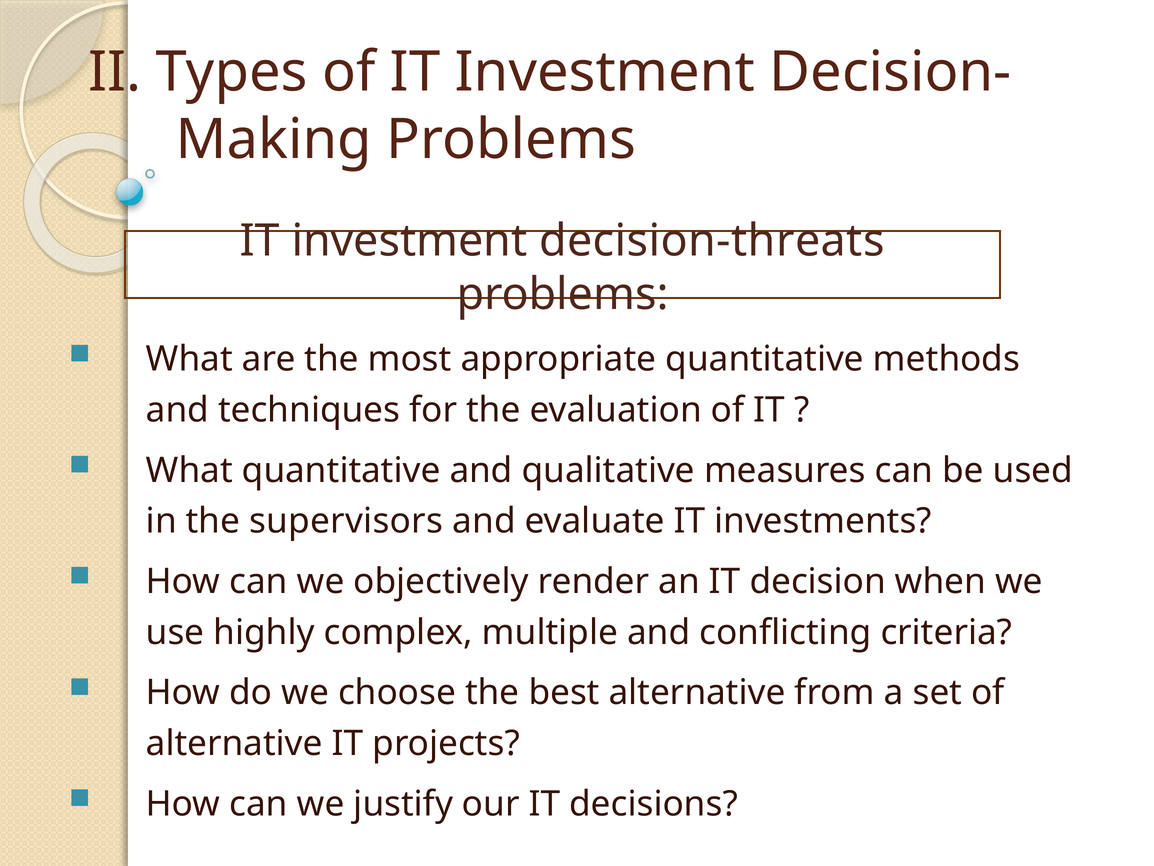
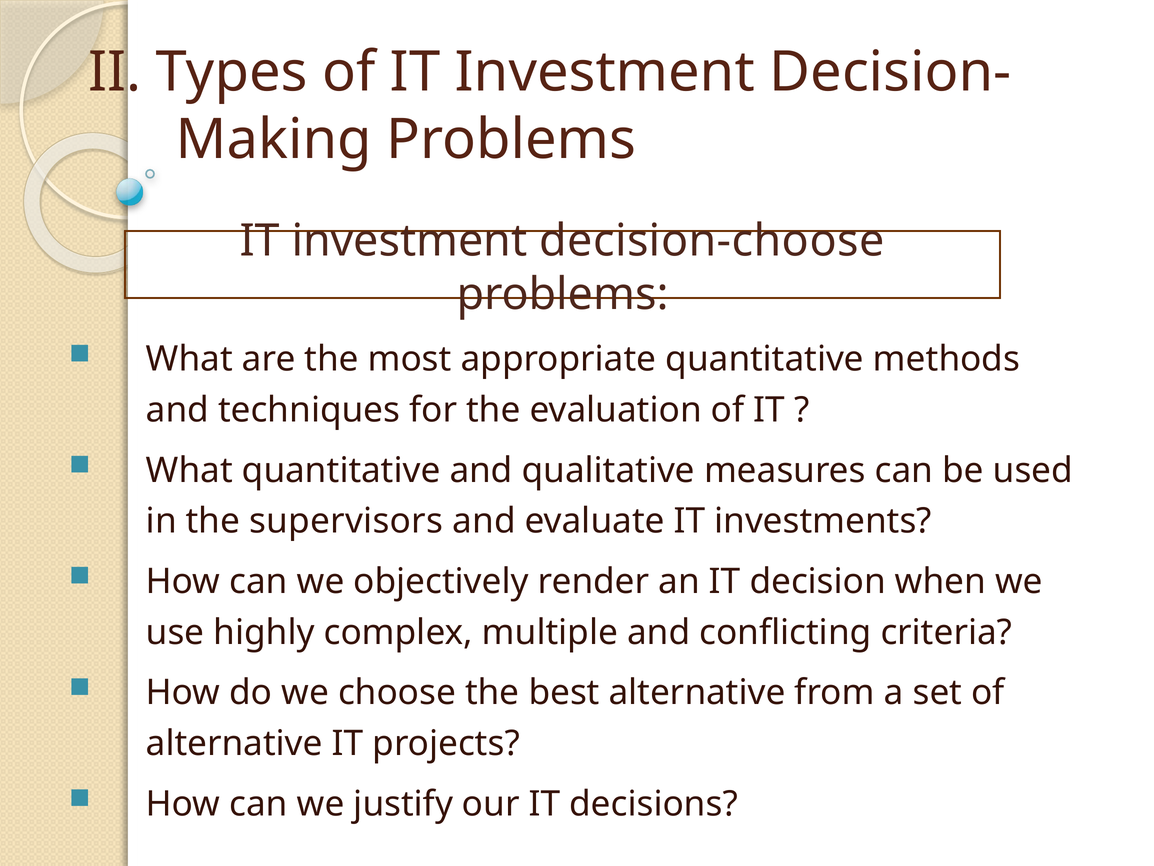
decision-threats: decision-threats -> decision-choose (712, 241)
